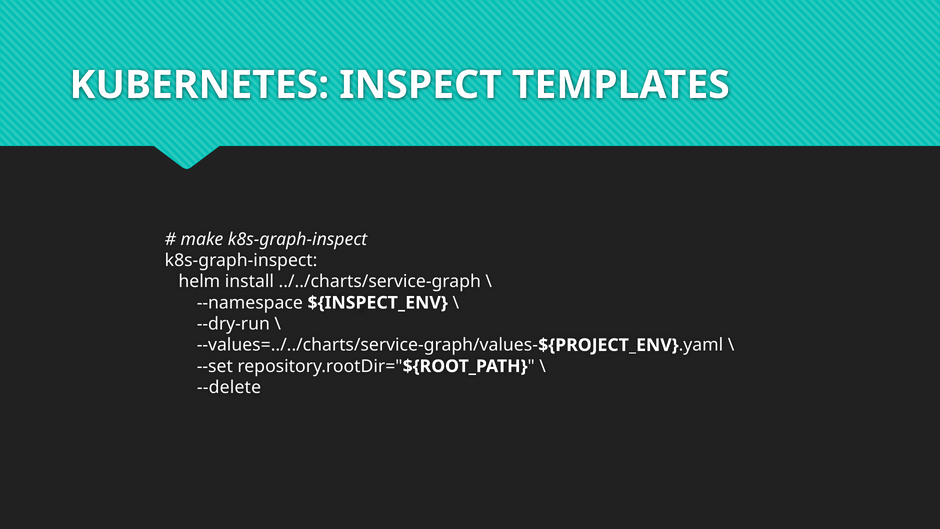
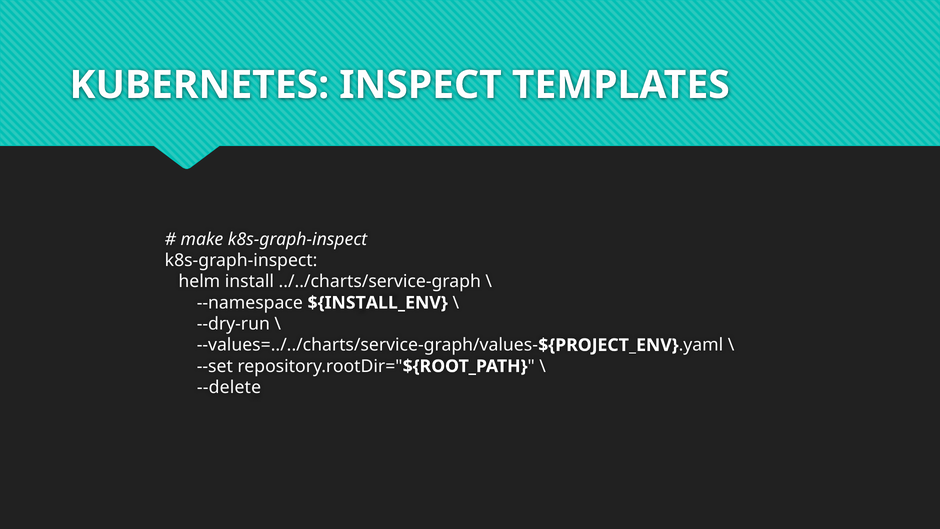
${INSPECT_ENV: ${INSPECT_ENV -> ${INSTALL_ENV (378, 303)
